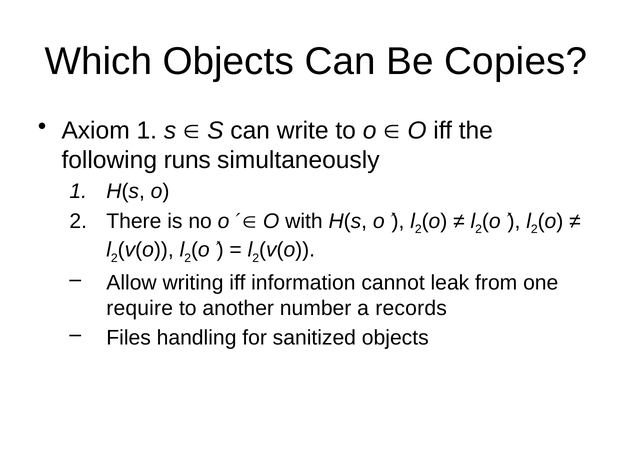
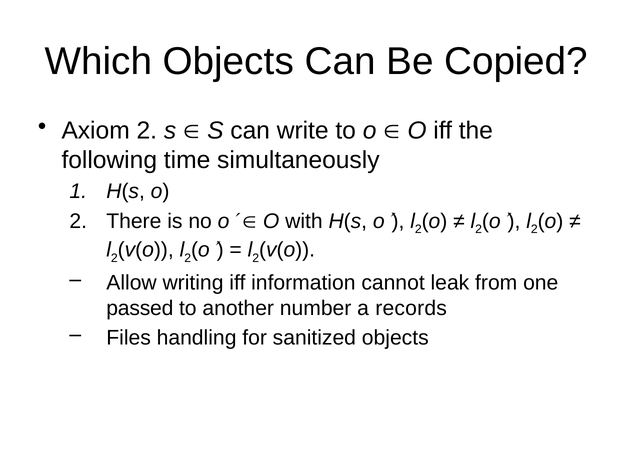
Copies: Copies -> Copied (516, 61)
Axiom 1: 1 -> 2 (147, 130)
runs: runs -> time (187, 160)
require: require -> passed (140, 308)
